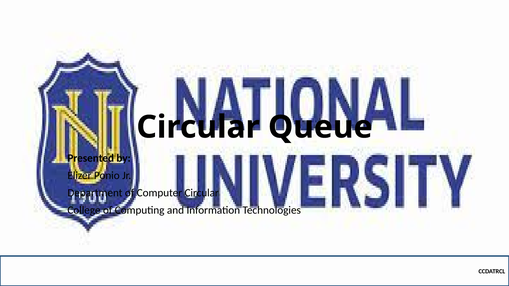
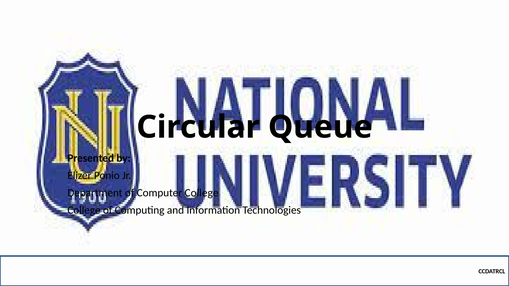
Computer Circular: Circular -> College (202, 193)
